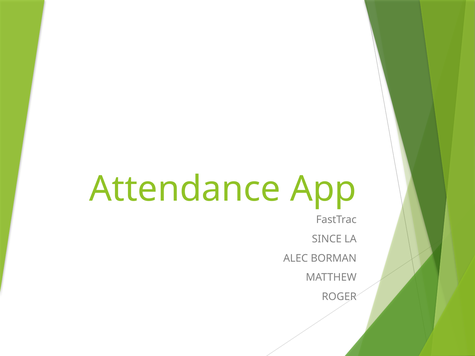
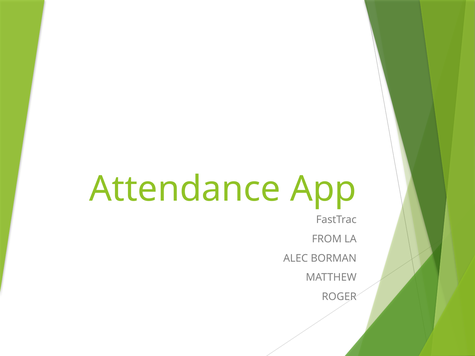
SINCE: SINCE -> FROM (327, 239)
